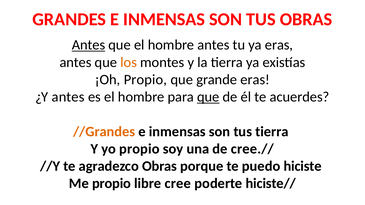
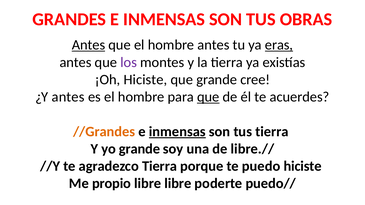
eras underline: none -> present (279, 45)
los colour: orange -> purple (129, 62)
¡Oh Propio: Propio -> Hiciste (145, 80)
grande eras: eras -> cree (255, 80)
inmensas underline: none -> present (177, 132)
yo propio: propio -> grande (139, 149)
cree.//: cree.// -> libre.// (252, 149)
agradezco Obras: Obras -> Tierra (159, 166)
libre cree: cree -> libre (178, 184)
hiciste//: hiciste// -> puedo// (271, 184)
